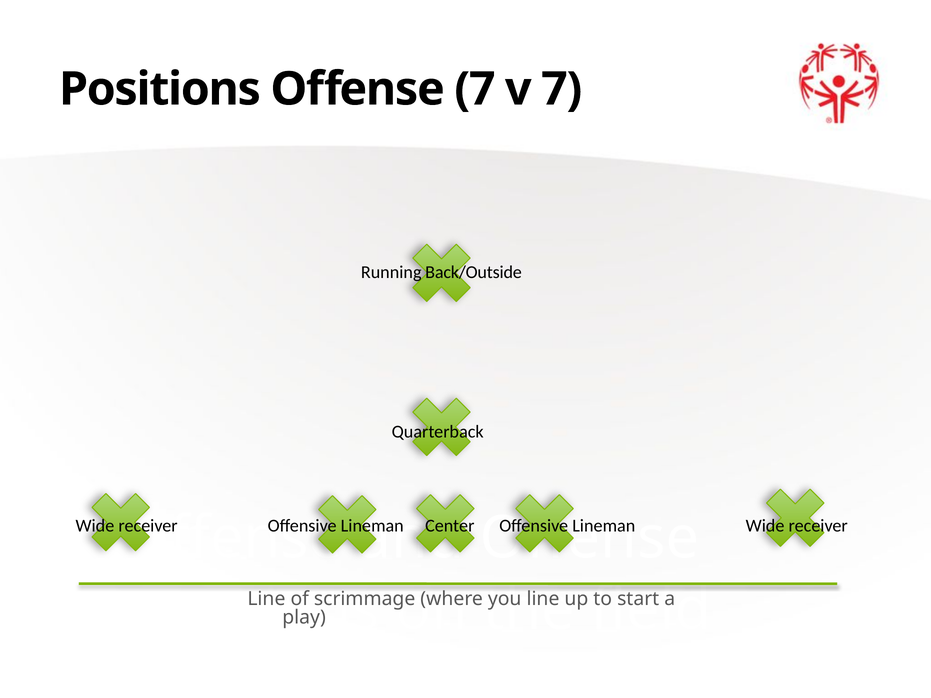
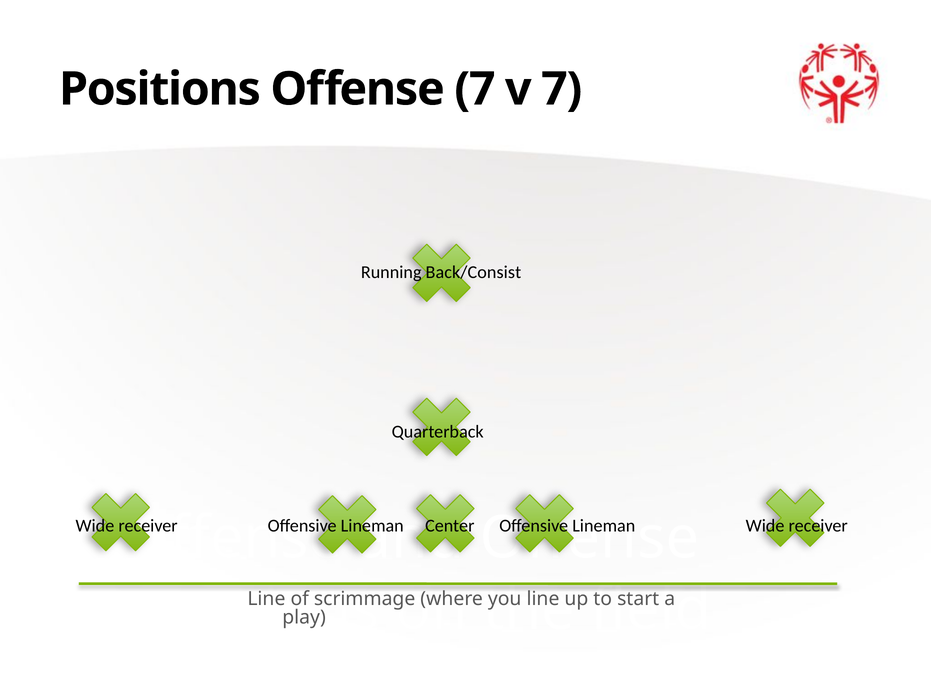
Back/Outside: Back/Outside -> Back/Consist (473, 272)
